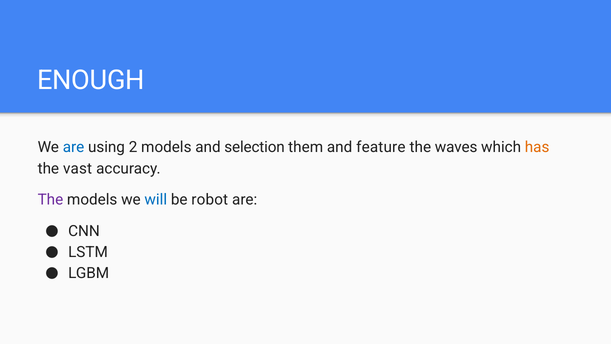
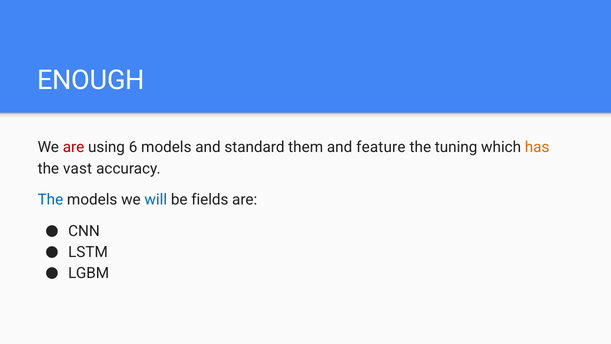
are colour: blue -> red (74, 147)
2: 2 -> 6 (133, 147)
selection: selection -> standard (254, 147)
waves: waves -> tuning (456, 147)
The colour: purple -> blue (50, 200)
robot: robot -> fields (210, 200)
